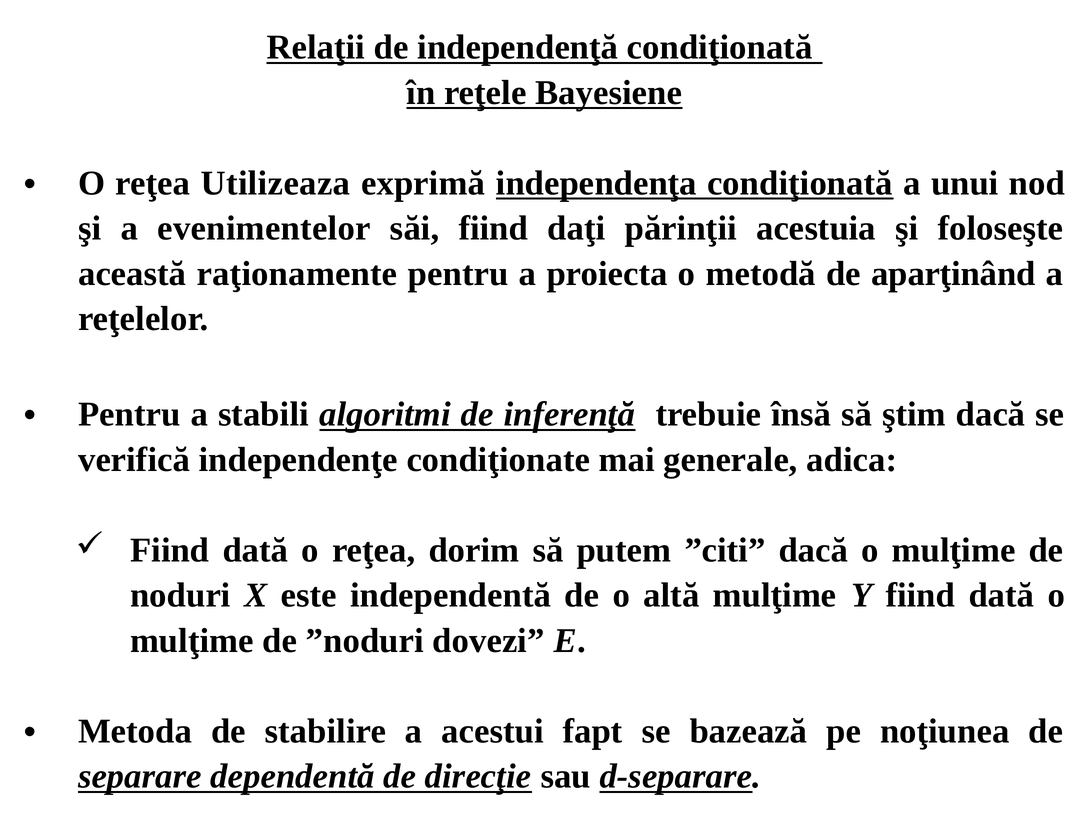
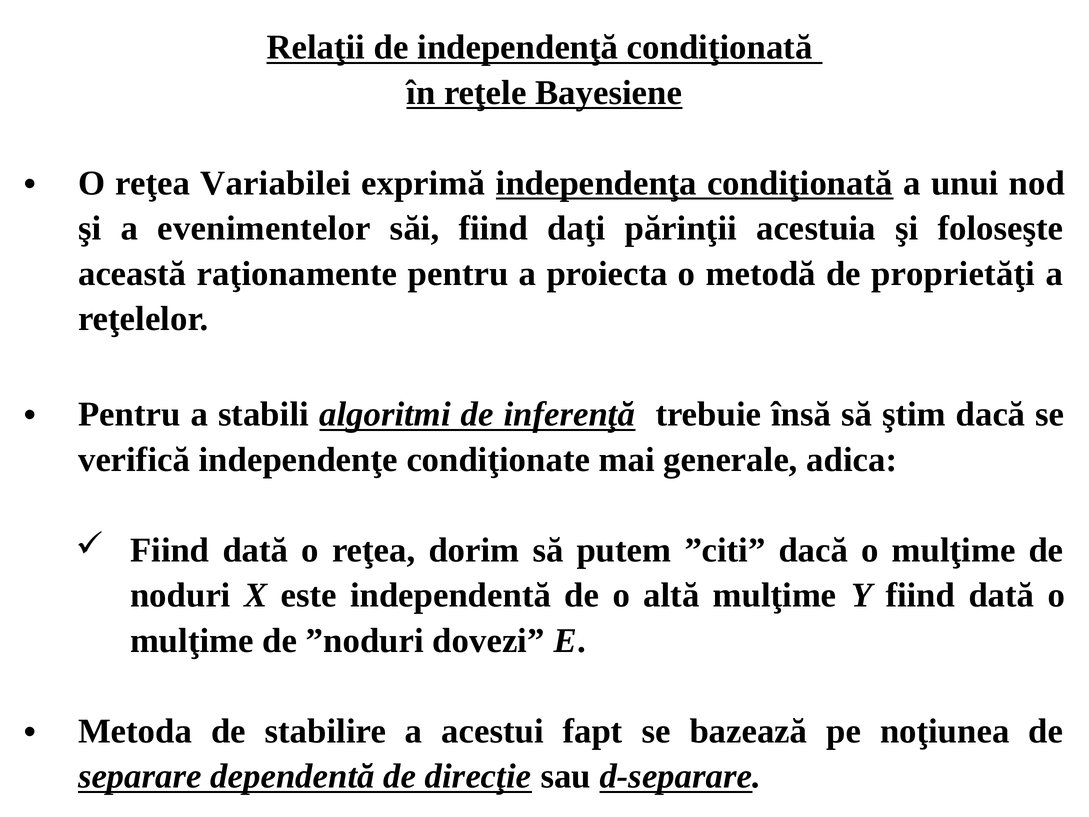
Utilizeaza: Utilizeaza -> Variabilei (276, 183)
aparţinând: aparţinând -> proprietăţi (953, 274)
